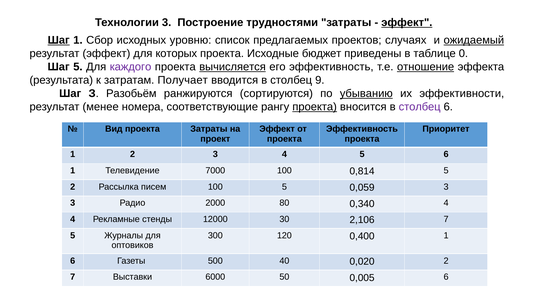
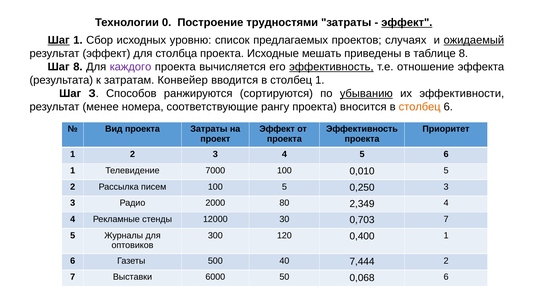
Технологии 3: 3 -> 0 (167, 23)
которых: которых -> столбца (176, 53)
бюджет: бюджет -> мешать (322, 53)
таблице 0: 0 -> 8 (463, 53)
Шаг 5: 5 -> 8 (78, 67)
вычисляется underline: present -> none (233, 67)
эффективность underline: none -> present (331, 67)
отношение underline: present -> none (426, 67)
Получает: Получает -> Конвейер (183, 80)
столбец 9: 9 -> 1 (320, 80)
Разобьём: Разобьём -> Способов (131, 94)
проекта underline: present -> none (315, 107)
столбец colour: purple -> orange (420, 107)
0,814: 0,814 -> 0,010 (362, 171)
0,059: 0,059 -> 0,250 (362, 188)
0,340: 0,340 -> 2,349 (362, 204)
2,106: 2,106 -> 0,703 (362, 220)
0,020: 0,020 -> 7,444 (362, 262)
0,005: 0,005 -> 0,068 (362, 278)
